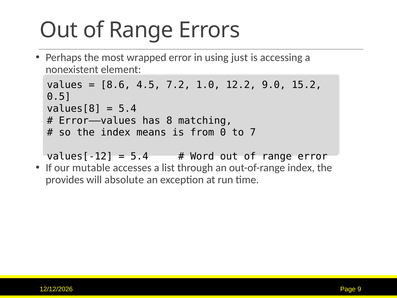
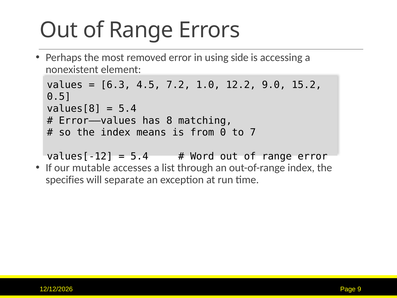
wrapped: wrapped -> removed (147, 58)
just: just -> side (240, 58)
8.6: 8.6 -> 6.3 (116, 85)
provides: provides -> specifies (65, 179)
absolute: absolute -> separate (124, 179)
